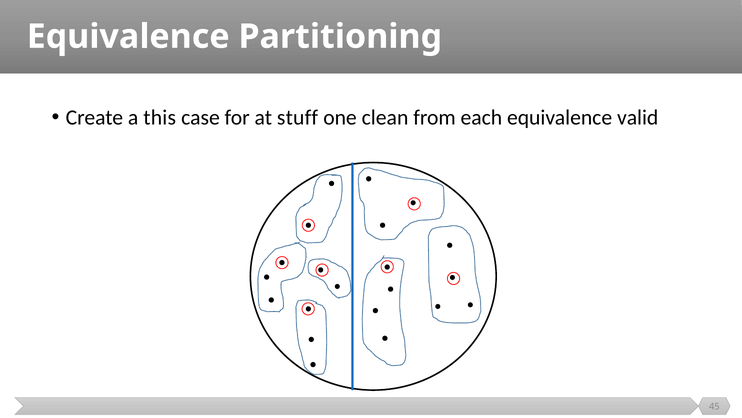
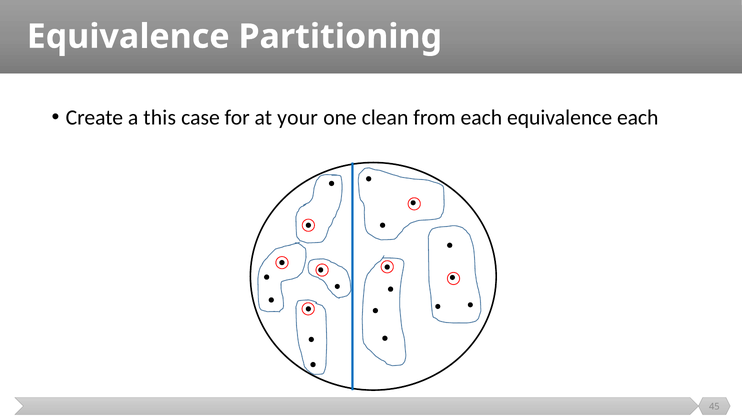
stuff: stuff -> your (298, 117)
equivalence valid: valid -> each (638, 117)
